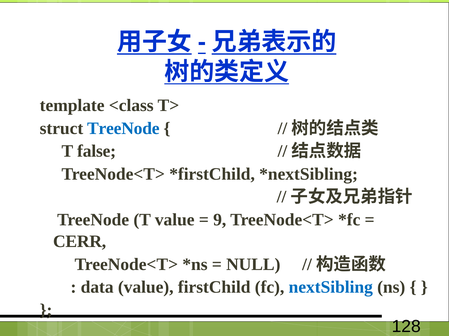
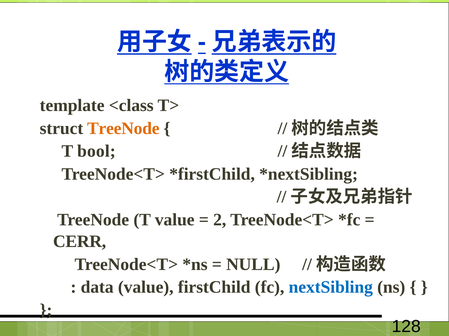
TreeNode colour: blue -> orange (123, 129)
false: false -> bool (96, 151)
9: 9 -> 2 (220, 220)
